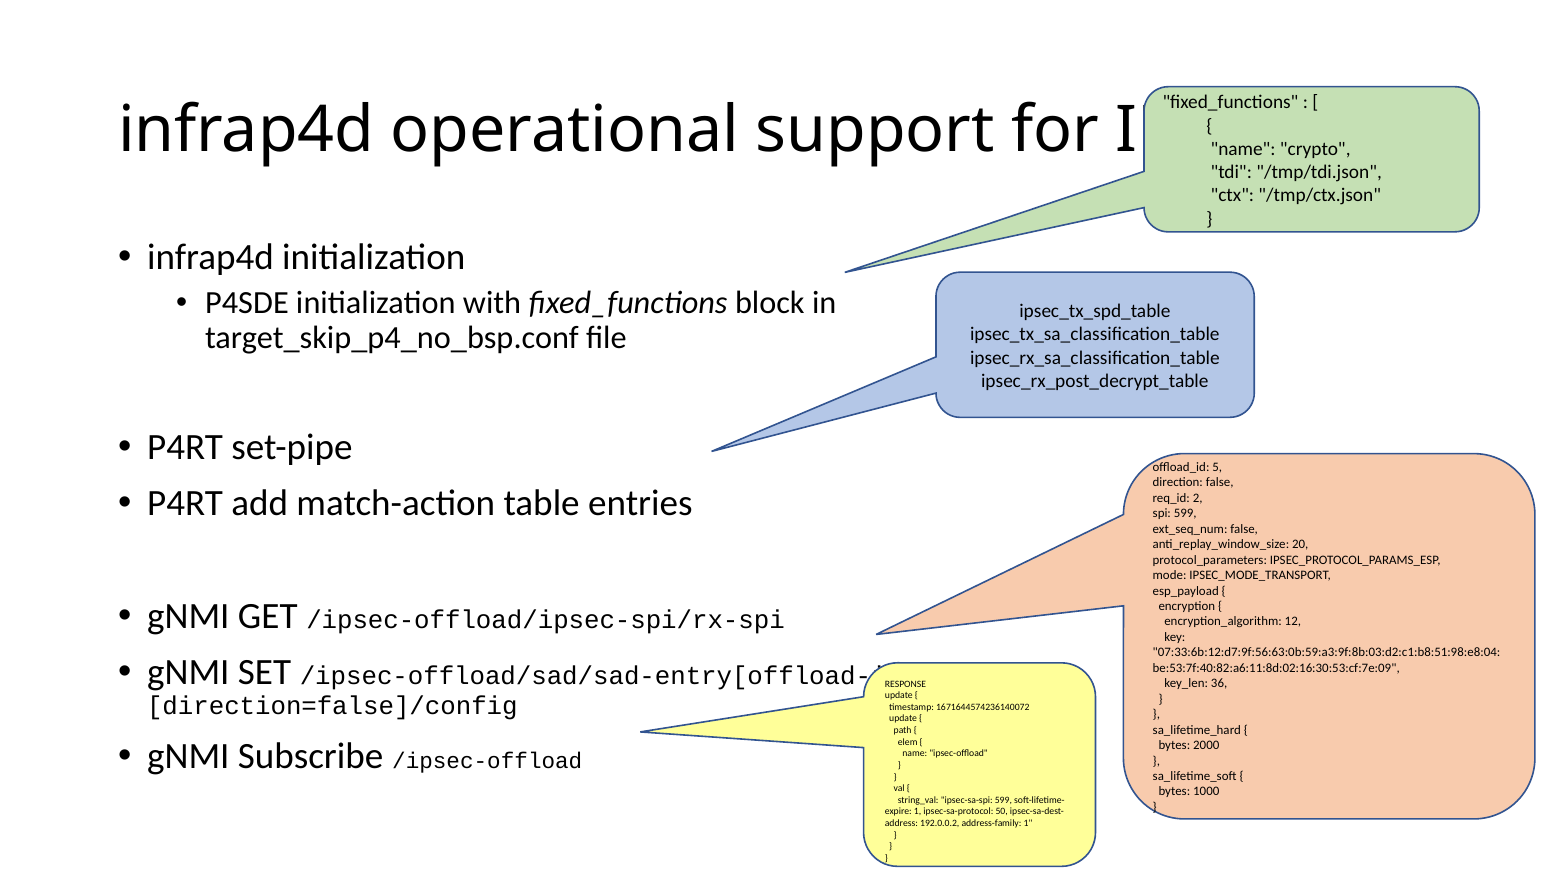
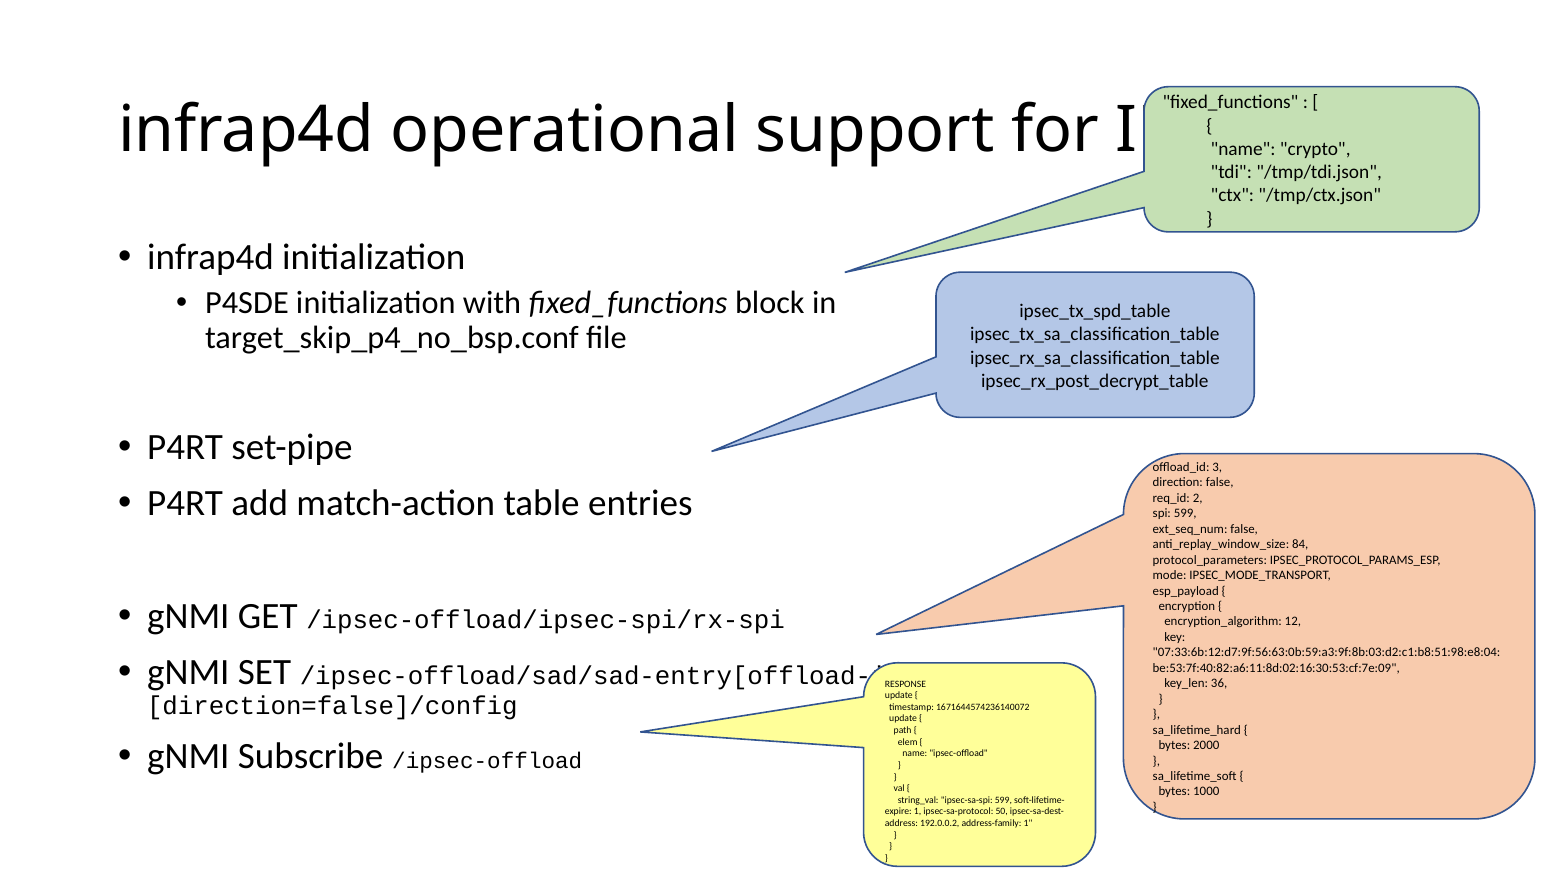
5: 5 -> 3 (1217, 467)
20: 20 -> 84 (1300, 545)
